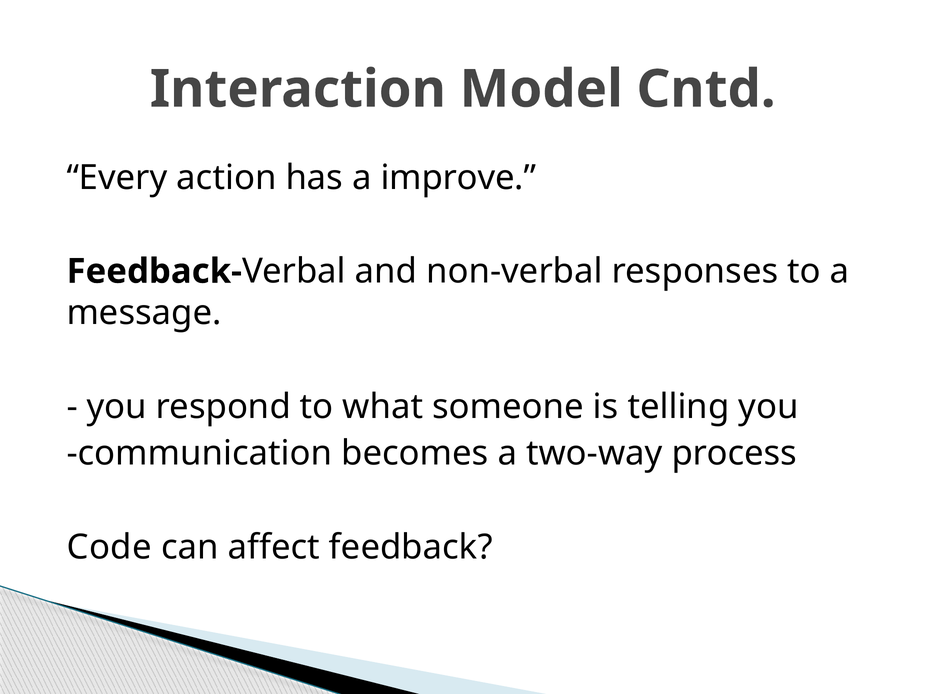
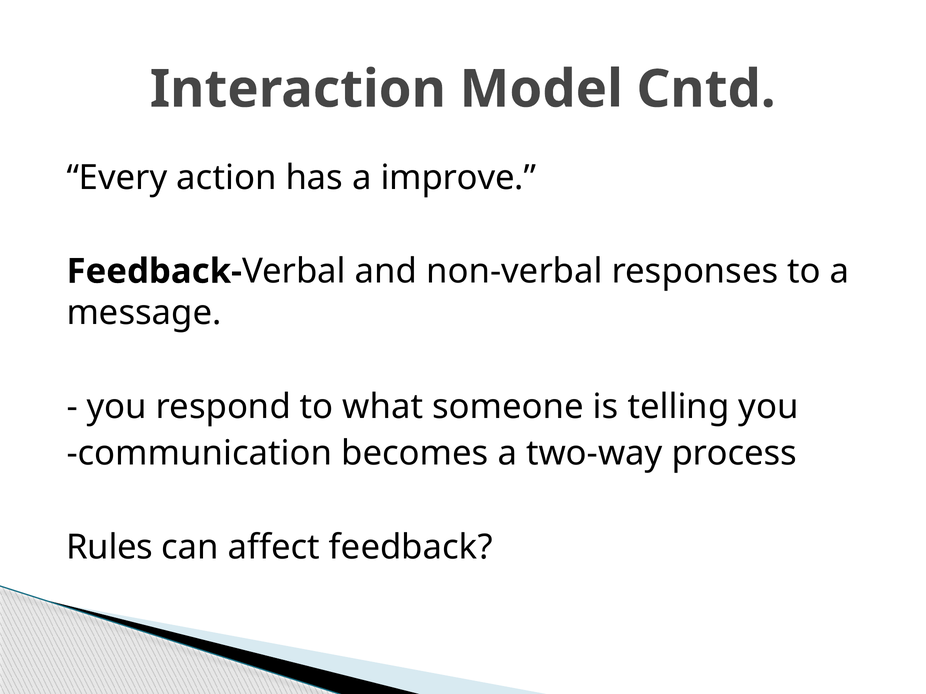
Code: Code -> Rules (110, 547)
